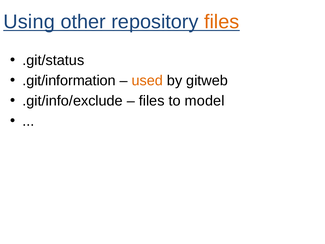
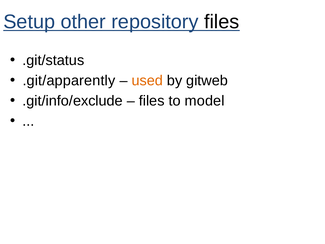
Using: Using -> Setup (29, 22)
files colour: orange -> black (222, 22)
.git/information: .git/information -> .git/apparently (69, 80)
